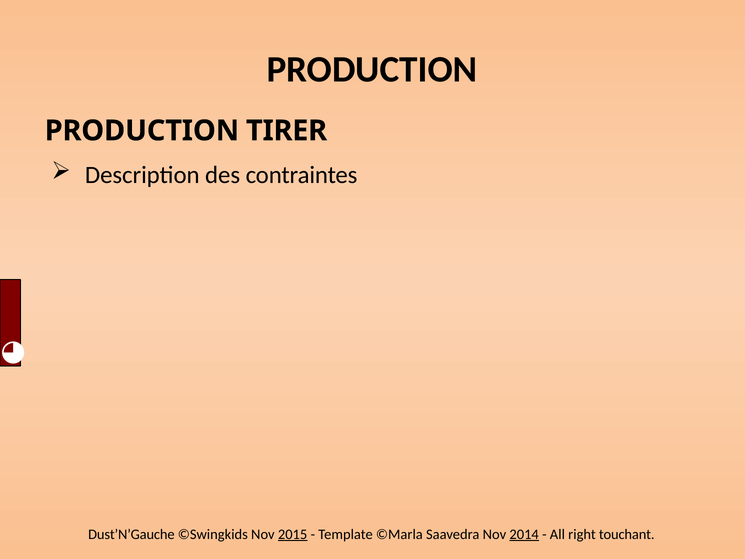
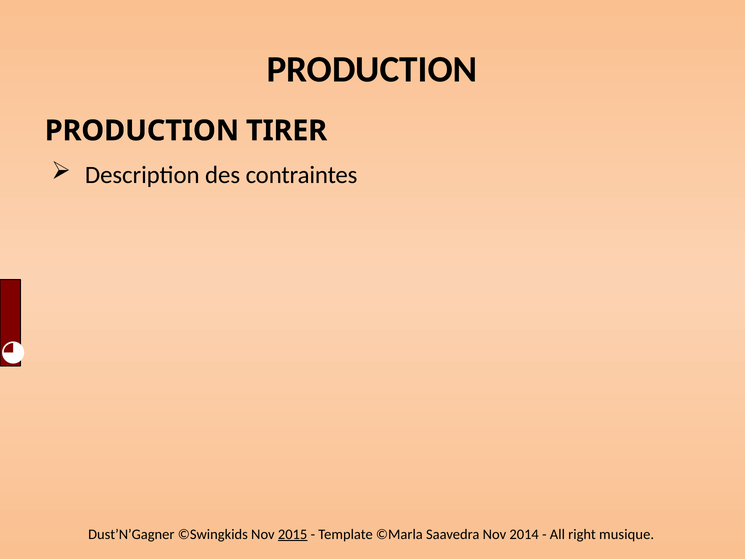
Dust’N’Gauche: Dust’N’Gauche -> Dust’N’Gagner (131, 534)
2014 underline: present -> none (524, 534)
touchant: touchant -> musique (627, 534)
